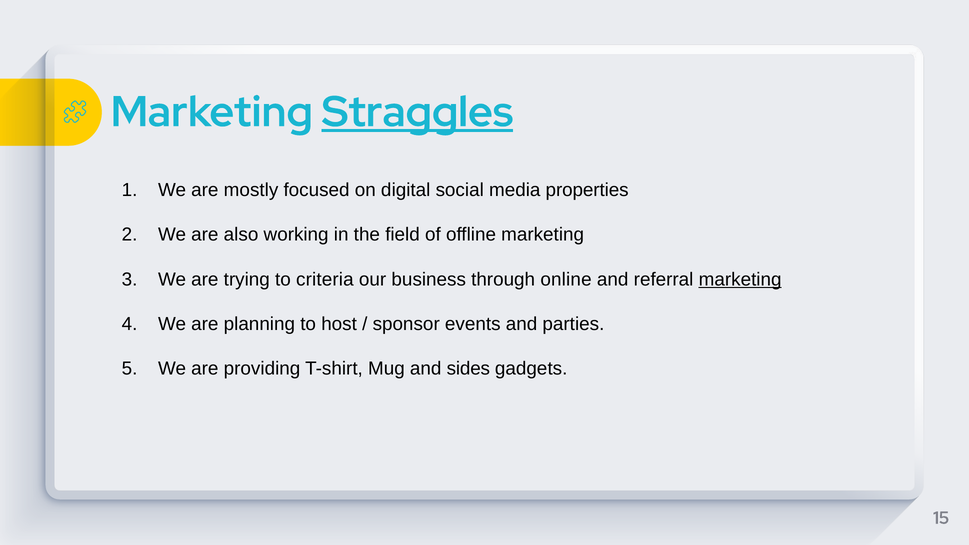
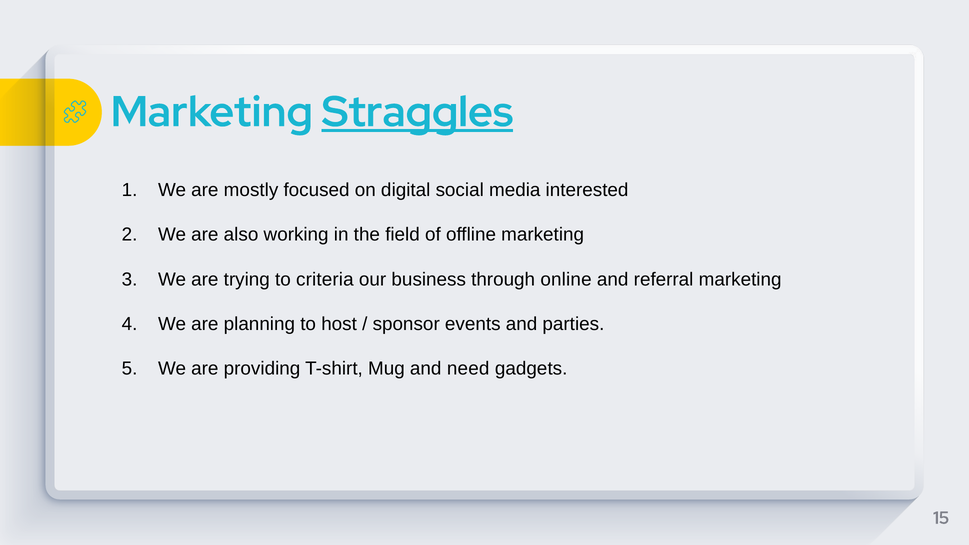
properties: properties -> interested (587, 190)
marketing underline: present -> none (740, 279)
sides: sides -> need (468, 369)
